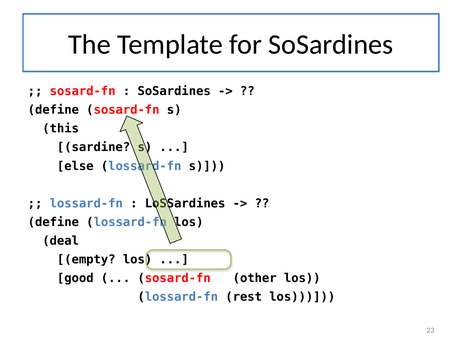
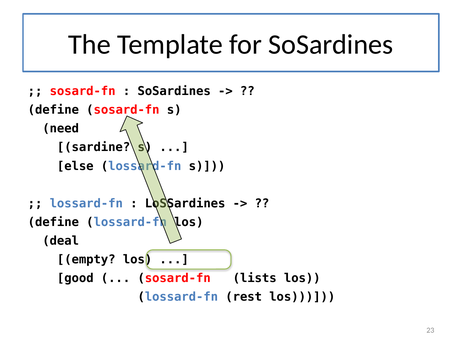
this: this -> need (61, 129)
other: other -> lists (255, 279)
